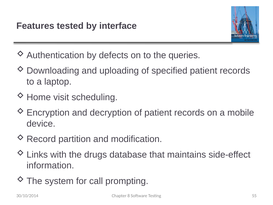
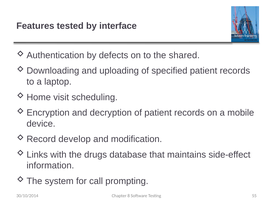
queries: queries -> shared (184, 55)
partition: partition -> develop (75, 139)
